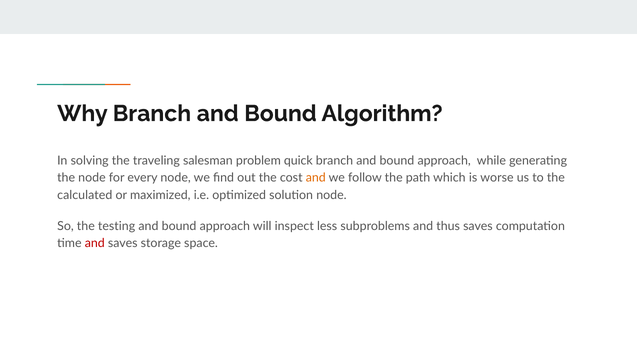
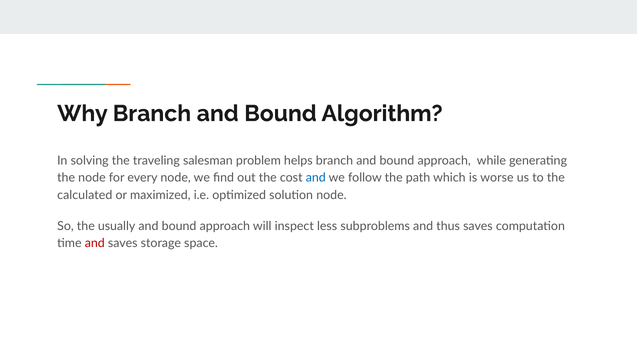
quick: quick -> helps (298, 161)
and colour: orange -> blue (316, 178)
testing: testing -> usually (117, 226)
